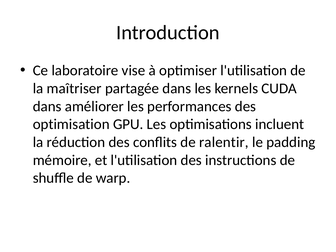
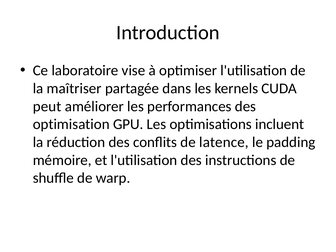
dans: dans -> peut (47, 106)
ralentir: ralentir -> latence (224, 142)
